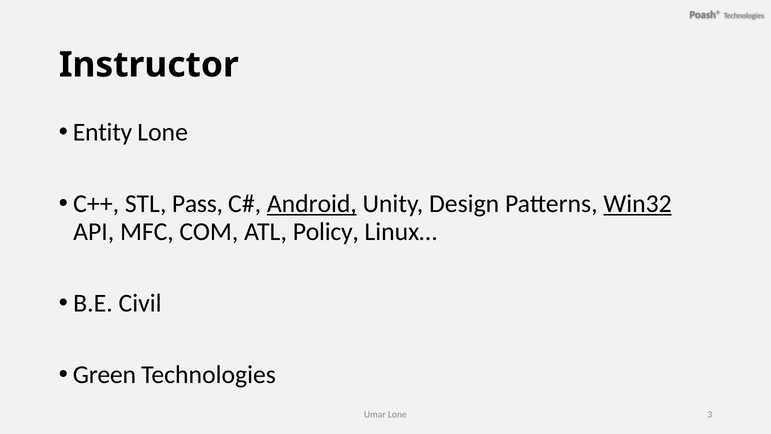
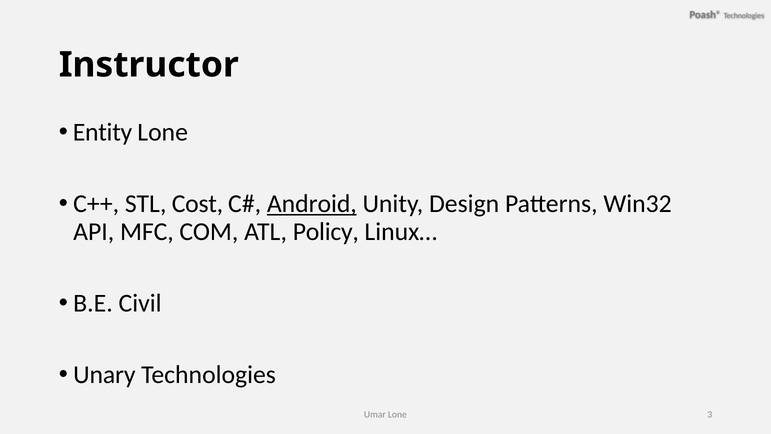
Pass: Pass -> Cost (197, 204)
Win32 underline: present -> none (638, 204)
Green: Green -> Unary (104, 375)
